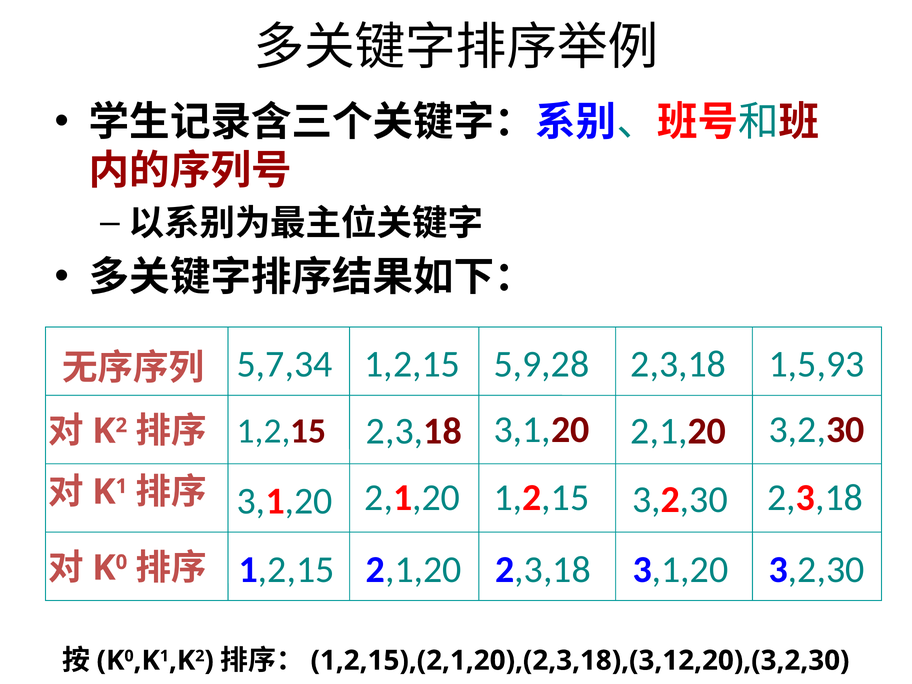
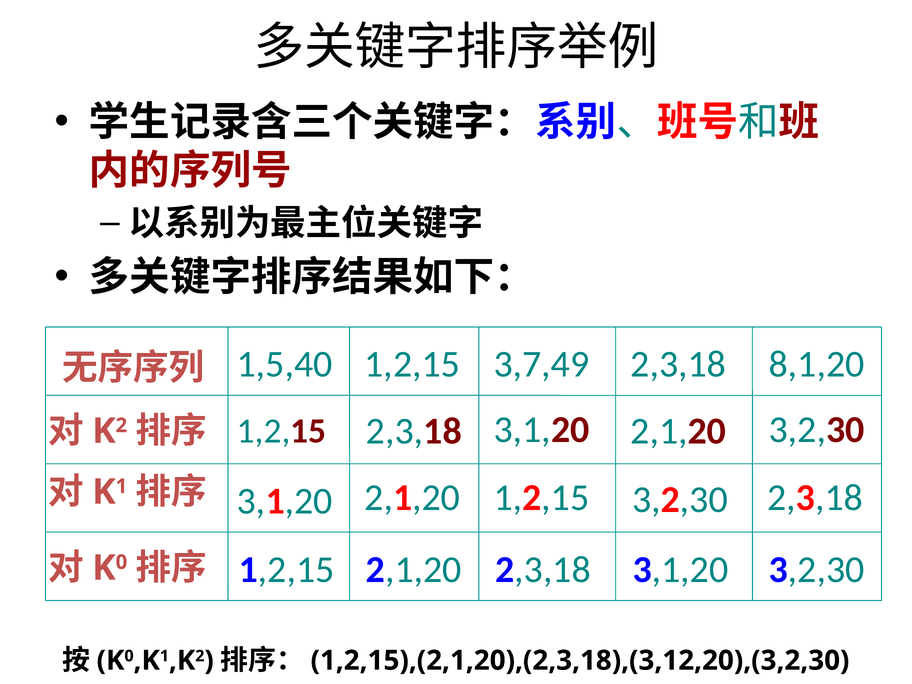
5,7,34: 5,7,34 -> 1,5,40 (285, 364)
5,9,28: 5,9,28 -> 3,7,49 (541, 364)
1,5,93: 1,5,93 -> 8,1,20 (817, 364)
